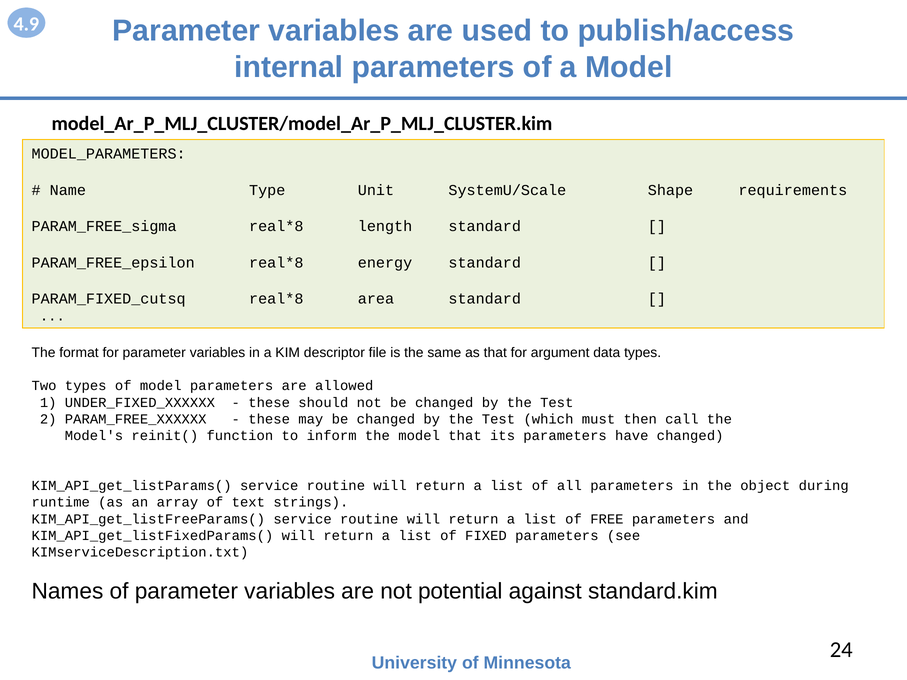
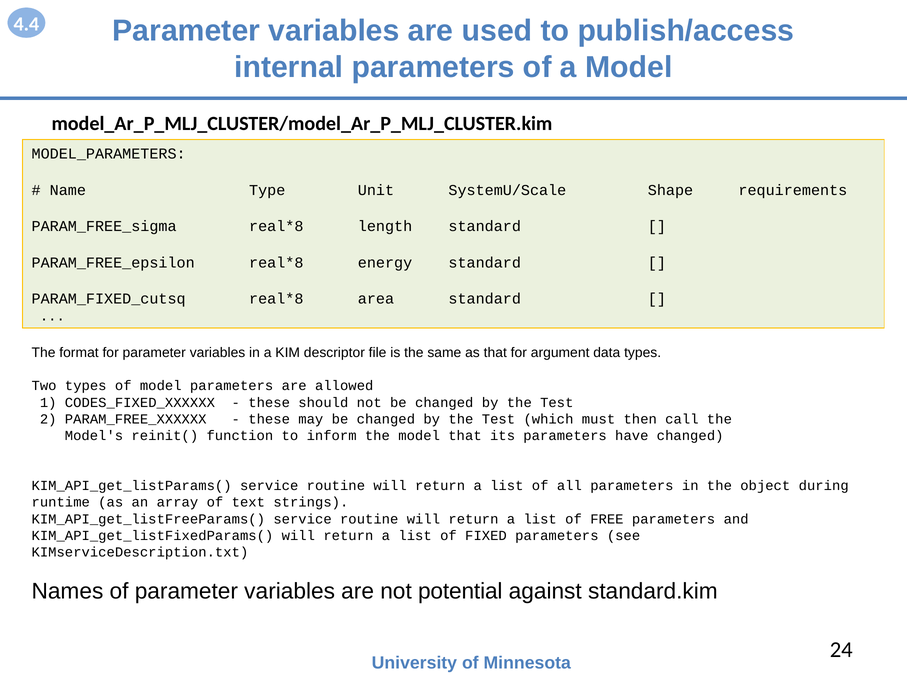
4.9: 4.9 -> 4.4 (26, 24)
UNDER_FIXED_XXXXXX: UNDER_FIXED_XXXXXX -> CODES_FIXED_XXXXXX (140, 403)
